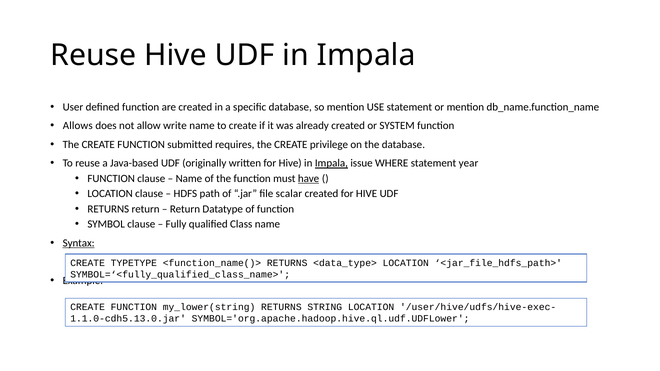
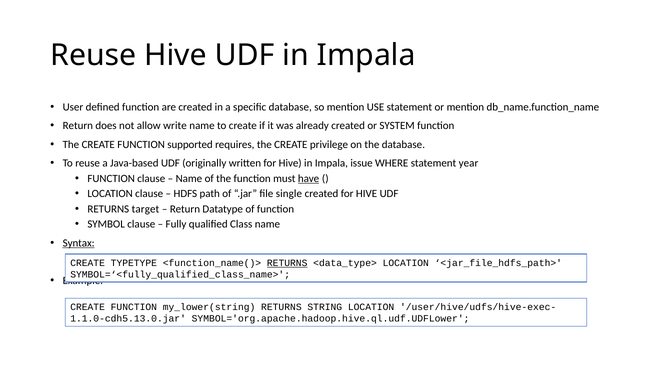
Allows: Allows -> Return (78, 126)
submitted: submitted -> supported (190, 145)
Impala underline: present -> none (331, 163)
scalar: scalar -> single (289, 194)
RETURNS return: return -> target (145, 209)
RETURNS underline: none -> present (287, 263)
